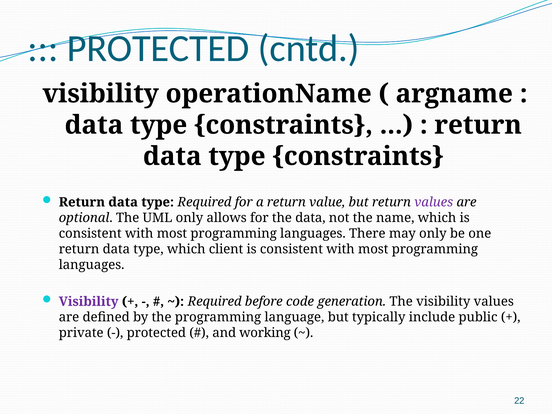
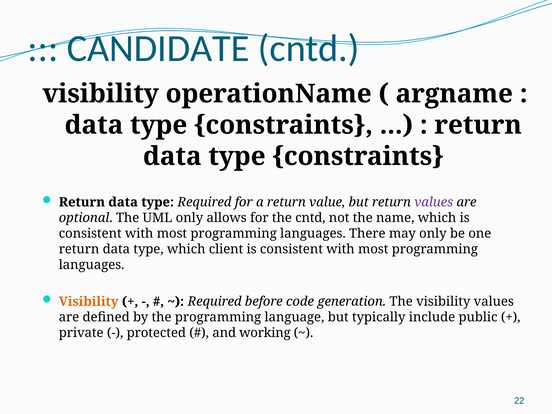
PROTECTED: PROTECTED -> CANDIDATE (158, 49)
the data: data -> cntd (310, 218)
Visibility colour: purple -> orange (89, 302)
